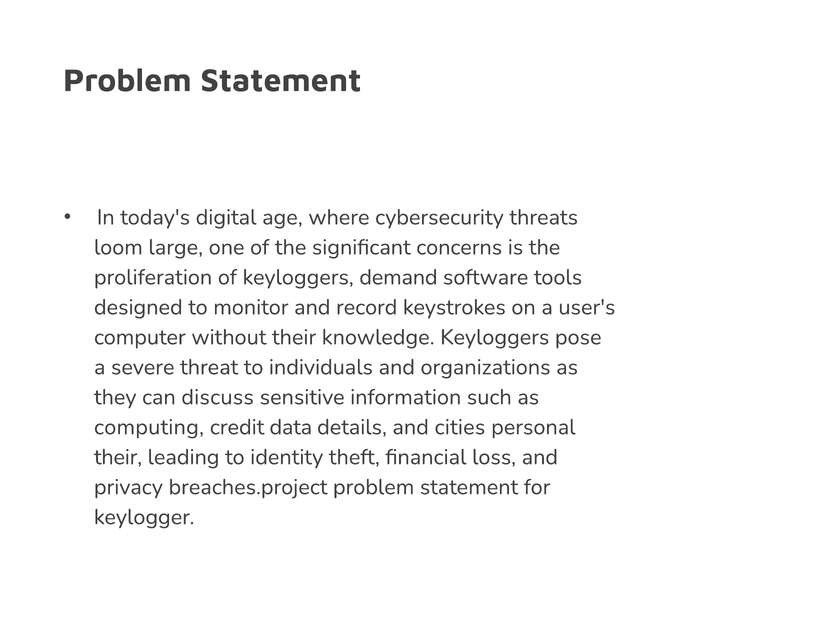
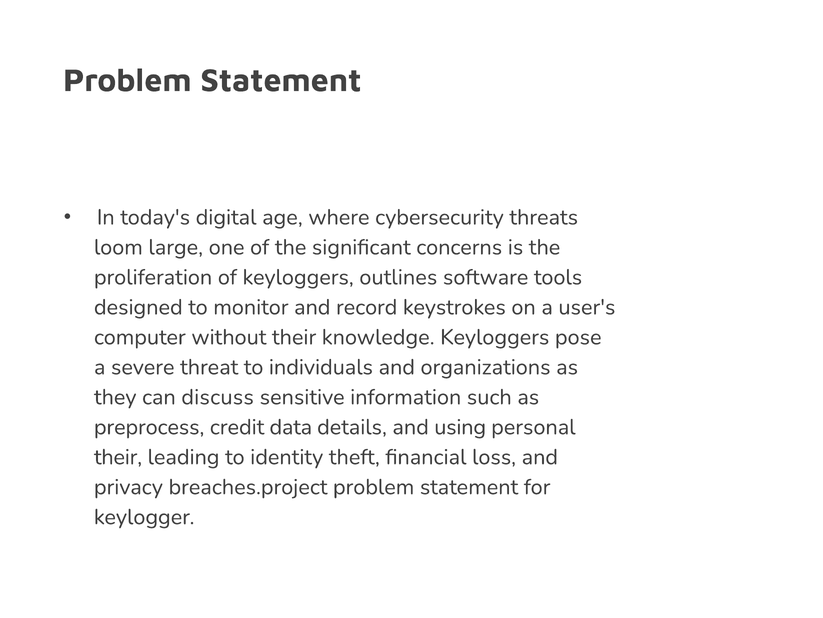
demand: demand -> outlines (398, 277)
computing: computing -> preprocess (149, 427)
cities: cities -> using (460, 427)
